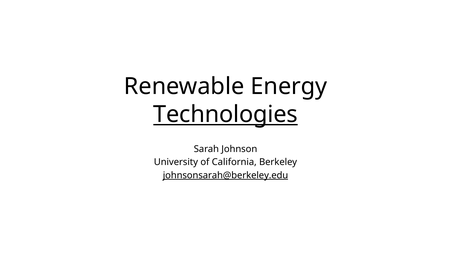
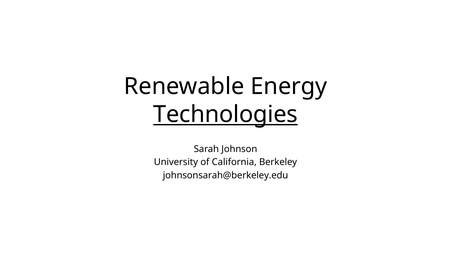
johnsonsarah@berkeley.edu underline: present -> none (226, 175)
